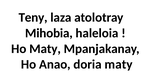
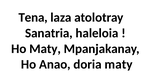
Teny: Teny -> Tena (33, 17)
Mihobia: Mihobia -> Sanatria (49, 33)
